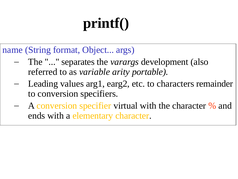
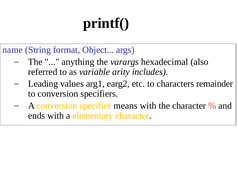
separates: separates -> anything (78, 62)
development: development -> hexadecimal (165, 62)
portable: portable -> includes (150, 72)
virtual: virtual -> means (126, 105)
